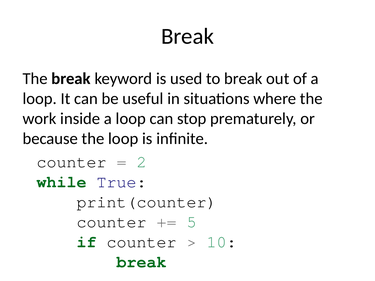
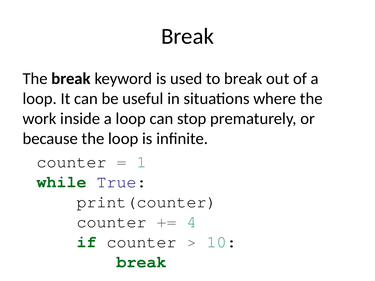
2: 2 -> 1 (142, 162)
5: 5 -> 4 (192, 222)
